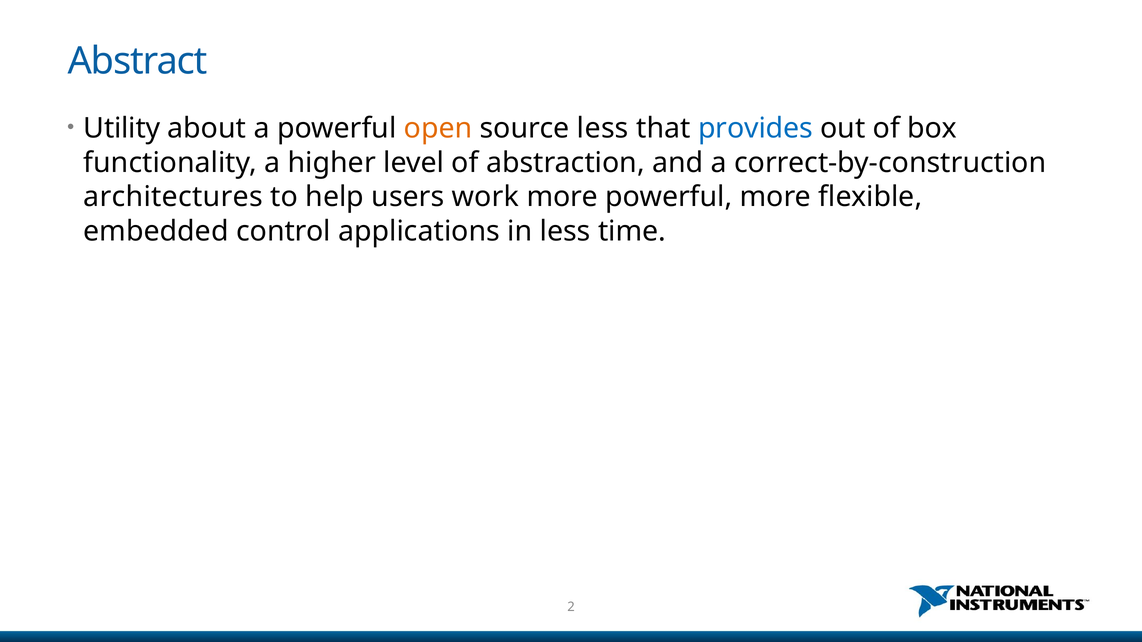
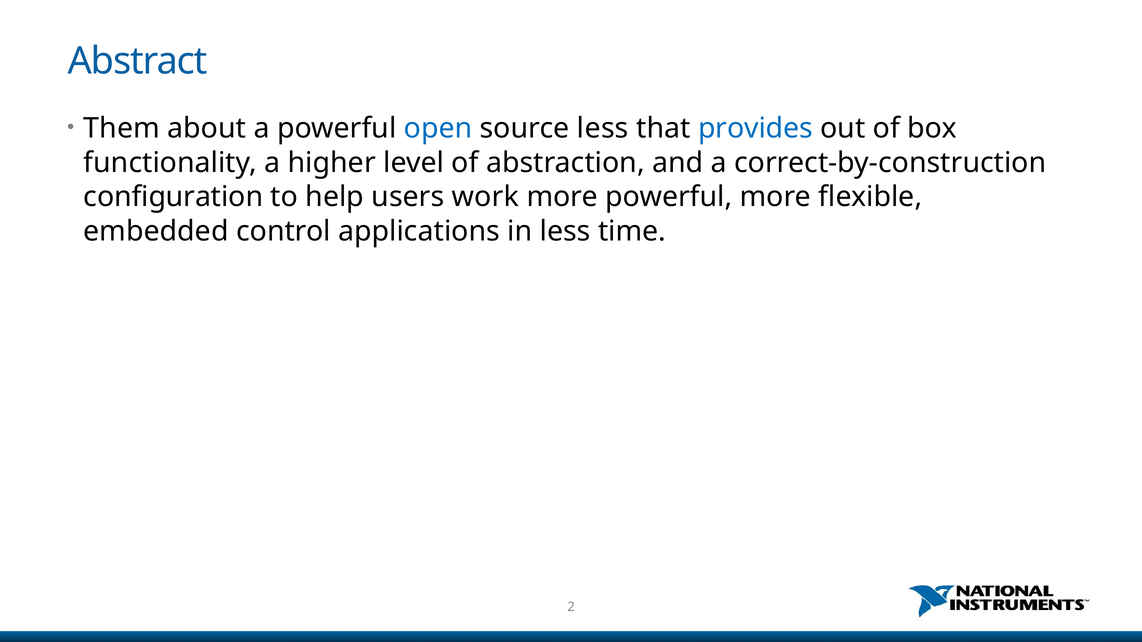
Utility: Utility -> Them (122, 128)
open colour: orange -> blue (438, 128)
architectures: architectures -> configuration (173, 197)
